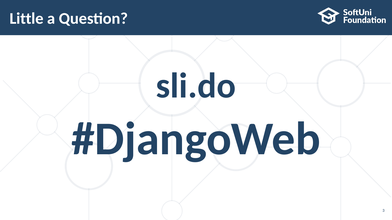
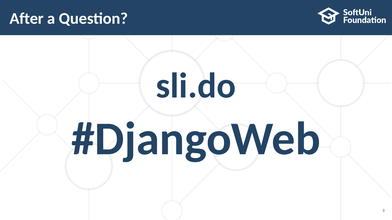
Little: Little -> After (27, 19)
